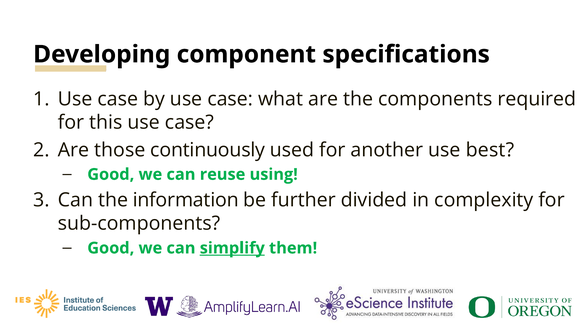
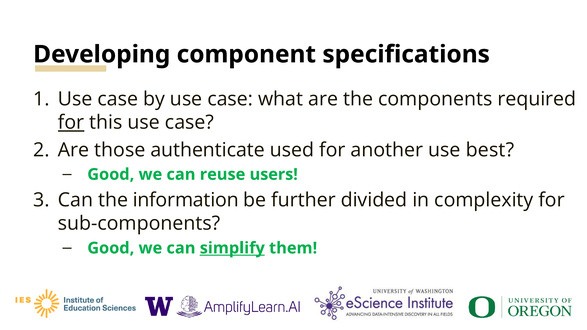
for underline: none -> present (71, 123)
continuously: continuously -> authenticate (208, 150)
using: using -> users (274, 175)
